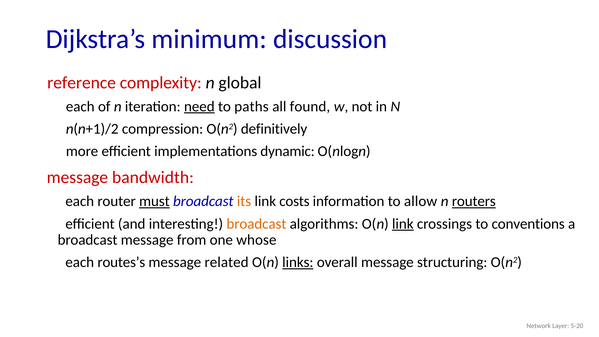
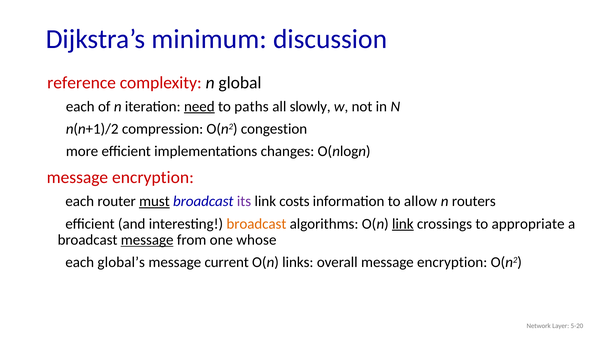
found: found -> slowly (310, 106)
definitively: definitively -> congestion (274, 129)
dynamic: dynamic -> changes (287, 151)
bandwidth: bandwidth -> encryption (153, 178)
its colour: orange -> purple (244, 201)
routers underline: present -> none (474, 201)
conventions: conventions -> appropriate (528, 224)
message underline: none -> present (147, 240)
routes’s: routes’s -> global’s (121, 262)
related: related -> current (227, 262)
links underline: present -> none (298, 262)
overall message structuring: structuring -> encryption (452, 262)
